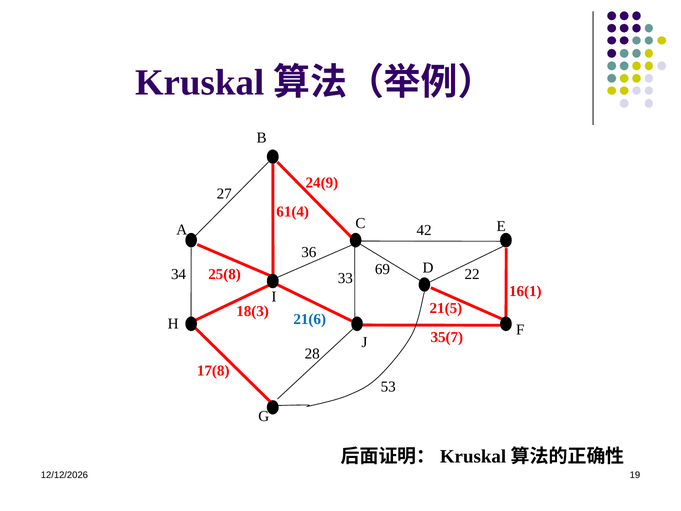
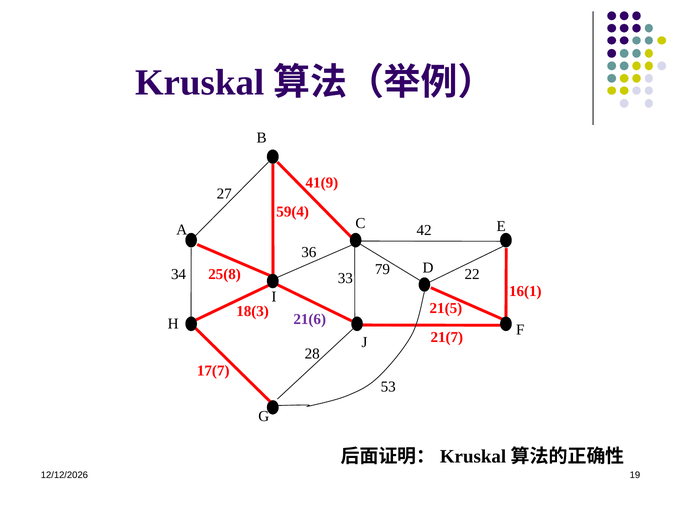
24(9: 24(9 -> 41(9 (322, 183)
61(4: 61(4 -> 59(4 (293, 211)
69: 69 -> 79 (383, 269)
21(6 colour: blue -> purple (310, 319)
35(7: 35(7 -> 21(7 (447, 337)
17(8: 17(8 -> 17(7 (213, 370)
